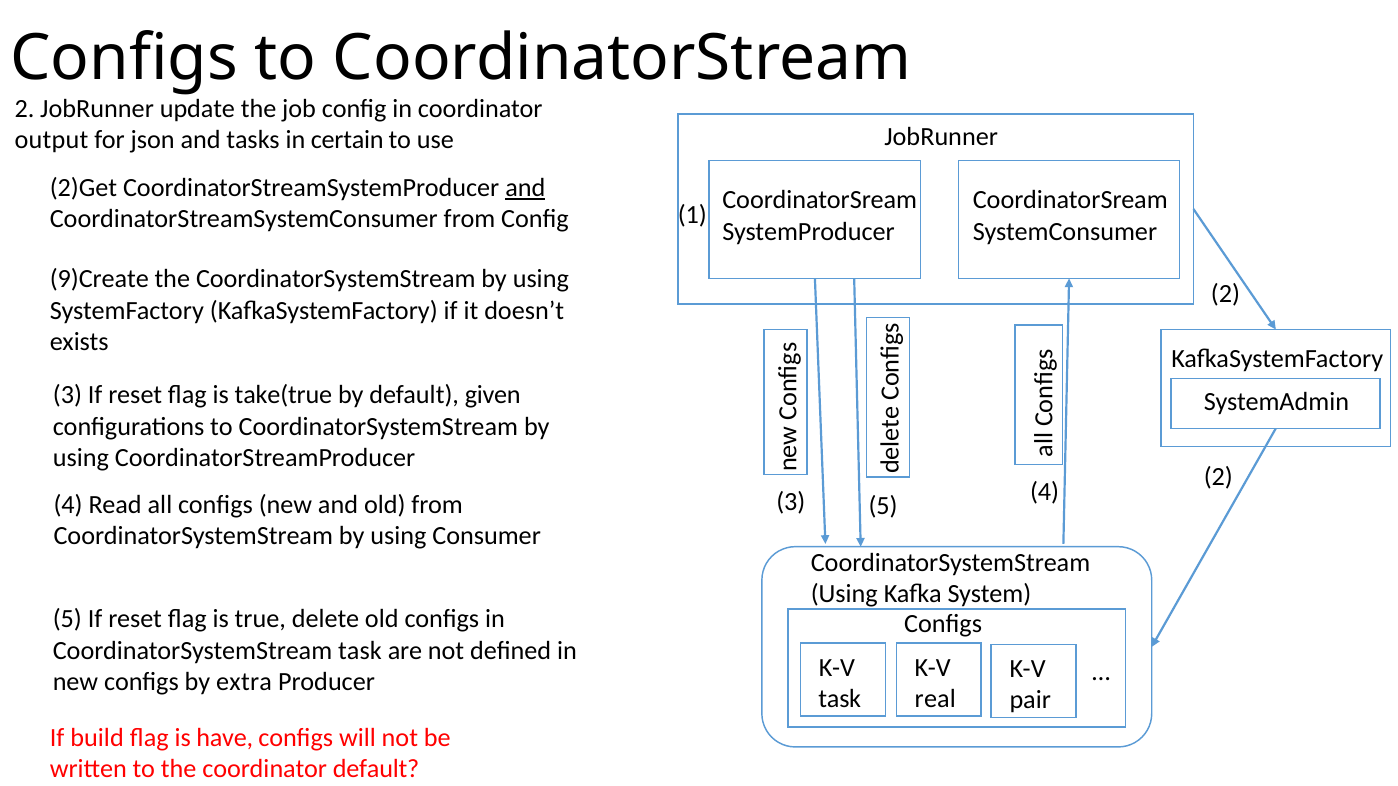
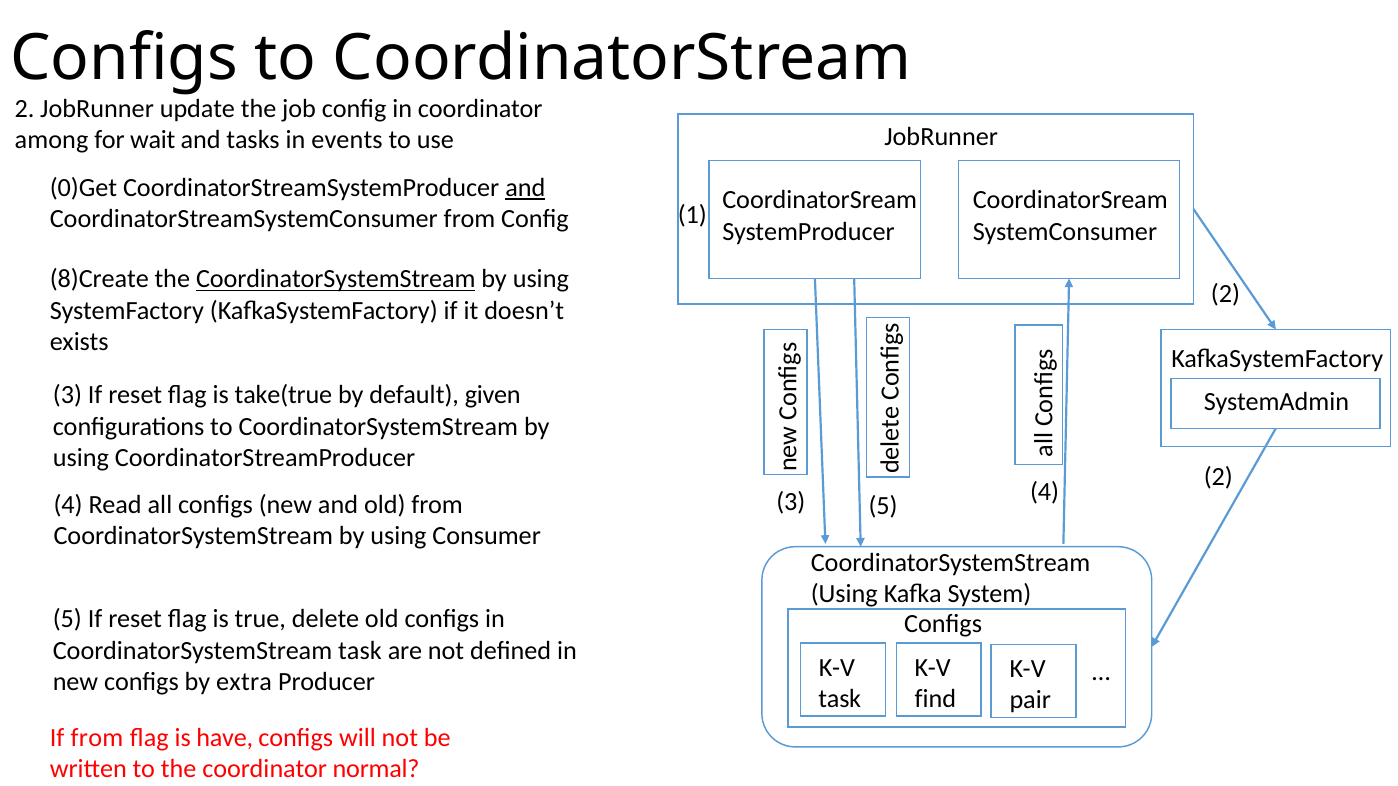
output: output -> among (52, 140)
json: json -> wait (153, 140)
certain: certain -> events (347, 140)
2)Get: 2)Get -> 0)Get (83, 188)
9)Create: 9)Create -> 8)Create (99, 279)
CoordinatorSystemStream underline: none -> present (336, 279)
real: real -> find (935, 699)
If build: build -> from (97, 738)
coordinator default: default -> normal (376, 769)
